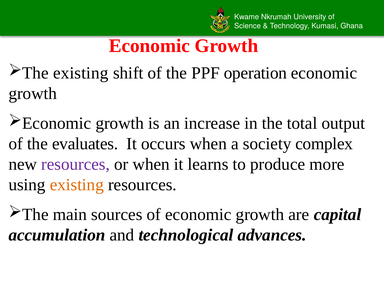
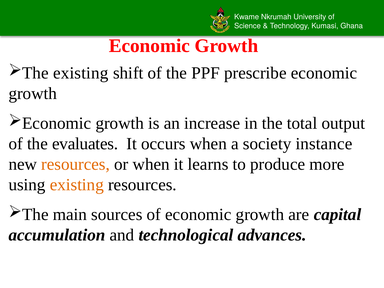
operation: operation -> prescribe (255, 73)
complex: complex -> instance (324, 144)
resources colour: purple -> orange (76, 164)
